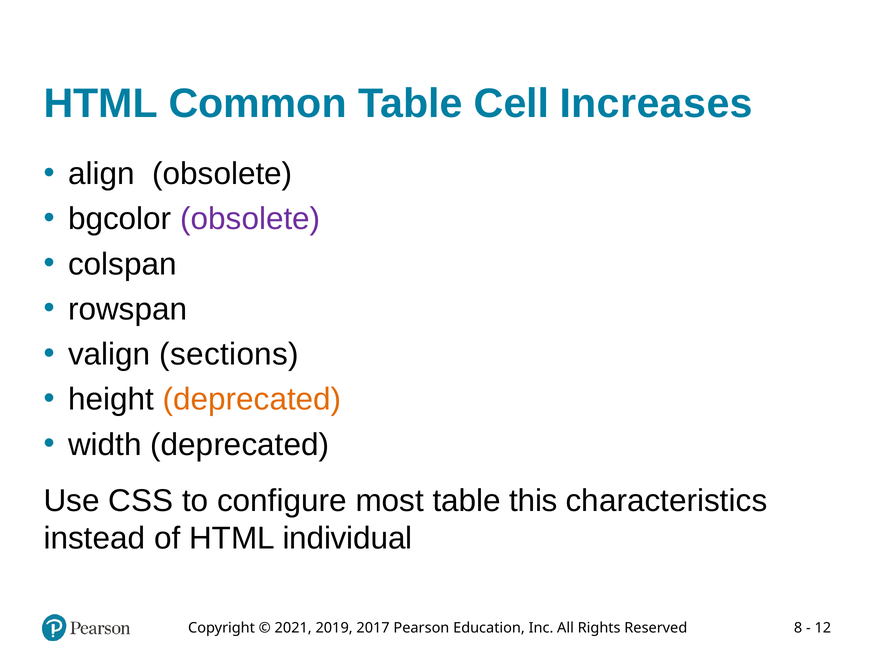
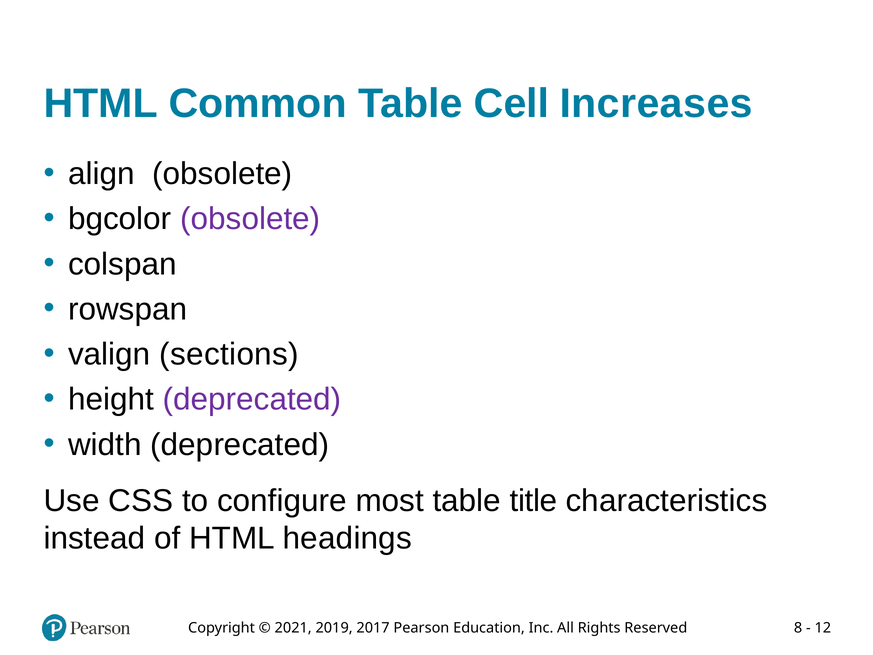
deprecated colour: orange -> purple (252, 399)
this: this -> title (534, 500)
individual: individual -> headings (347, 538)
